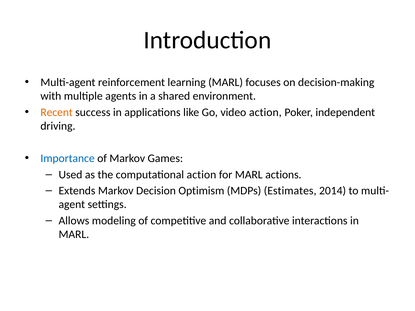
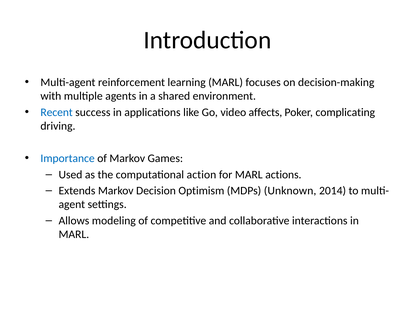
Recent colour: orange -> blue (57, 112)
video action: action -> affects (265, 112)
independent: independent -> complicating (345, 112)
Estimates: Estimates -> Unknown (290, 191)
